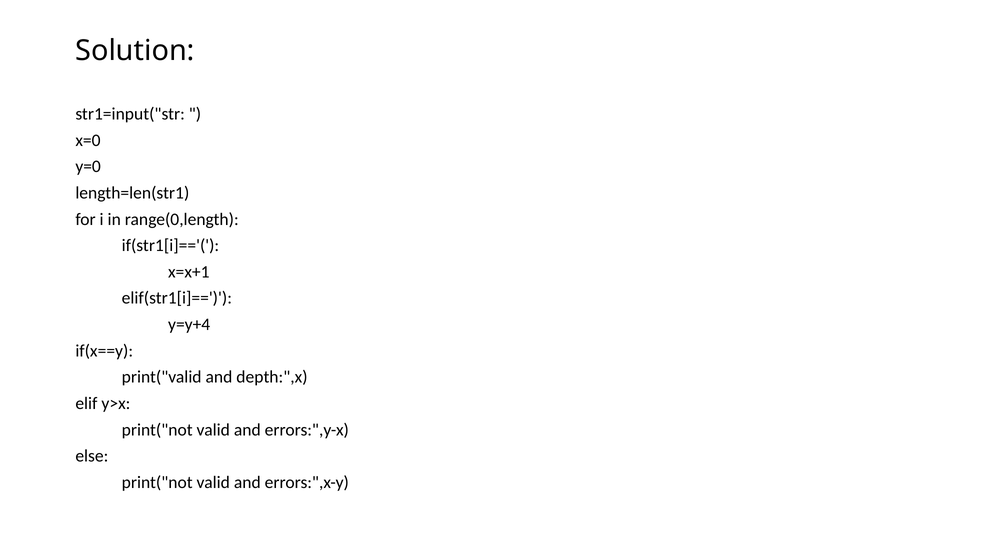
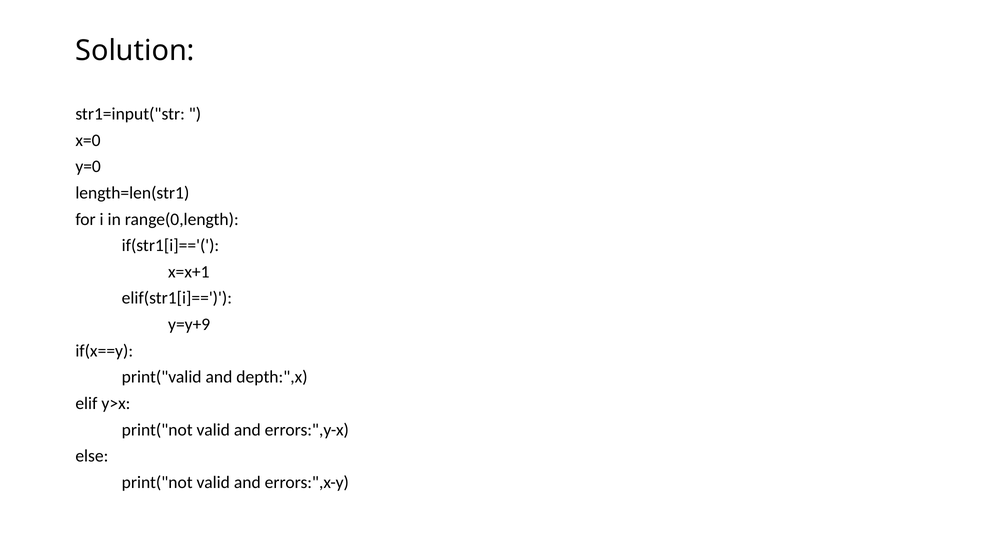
y=y+4: y=y+4 -> y=y+9 (189, 324)
